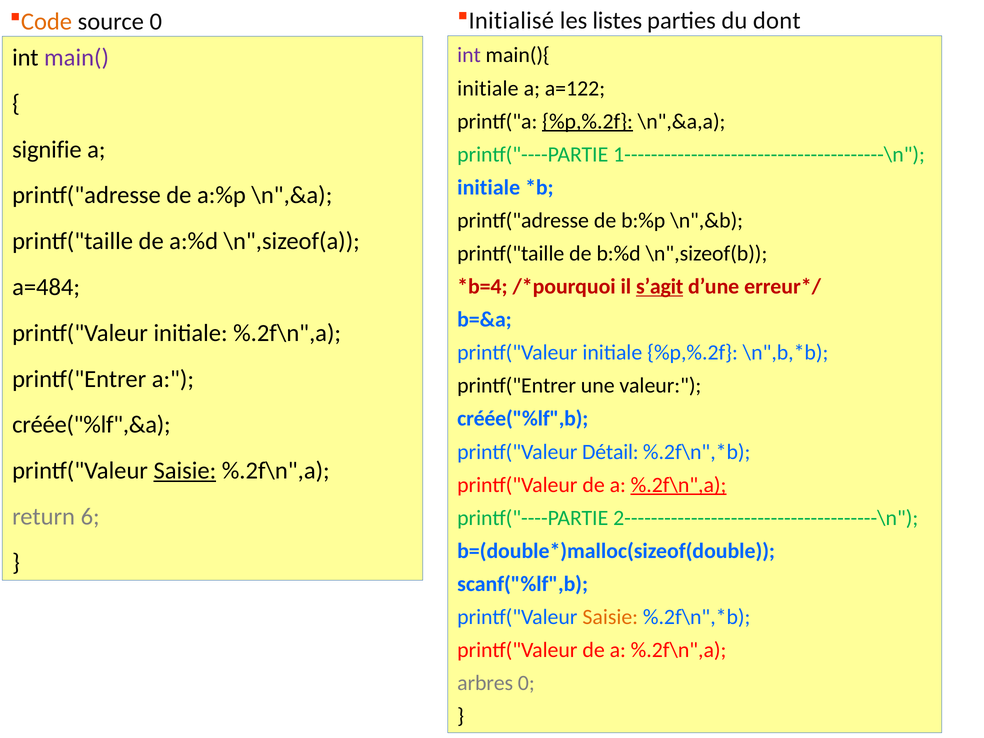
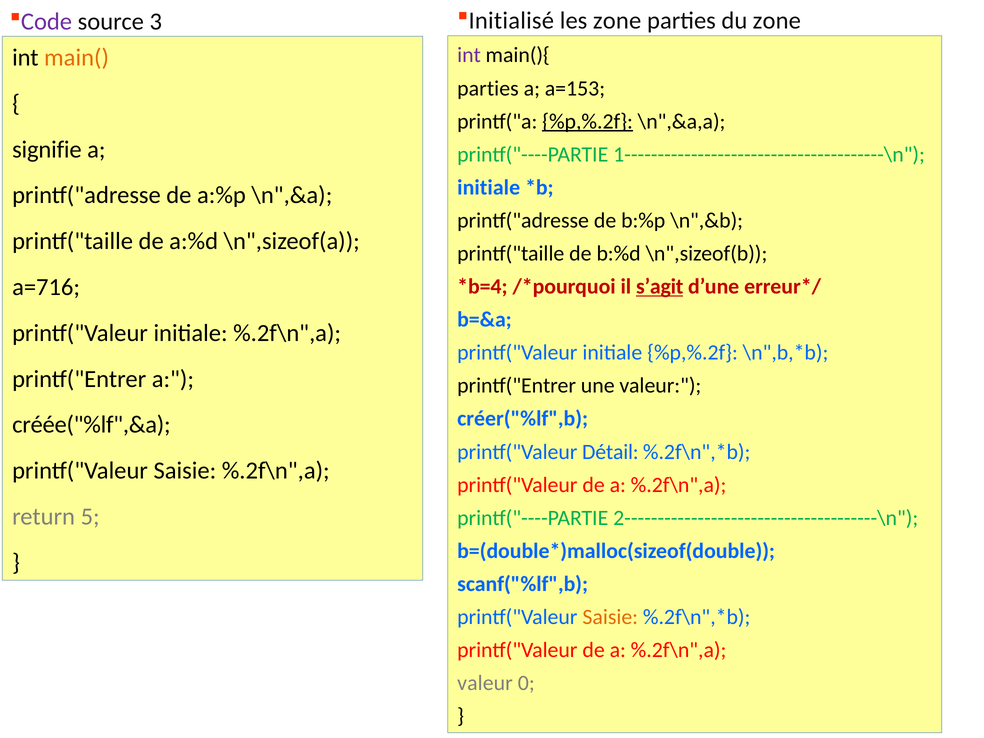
les listes: listes -> zone (617, 21)
du dont: dont -> zone (777, 21)
Code colour: orange -> purple (47, 22)
source 0: 0 -> 3 (156, 22)
main( colour: purple -> orange (77, 58)
initiale: initiale -> parties (488, 88)
a=122: a=122 -> a=153 (575, 88)
a=484: a=484 -> a=716 (46, 287)
créée("%lf",b: créée("%lf",b -> créer("%lf",b (523, 419)
Saisie underline: present -> none (185, 471)
%.2f\n",a underline: present -> none (679, 485)
6: 6 -> 5 (90, 517)
arbres: arbres -> valeur (485, 683)
